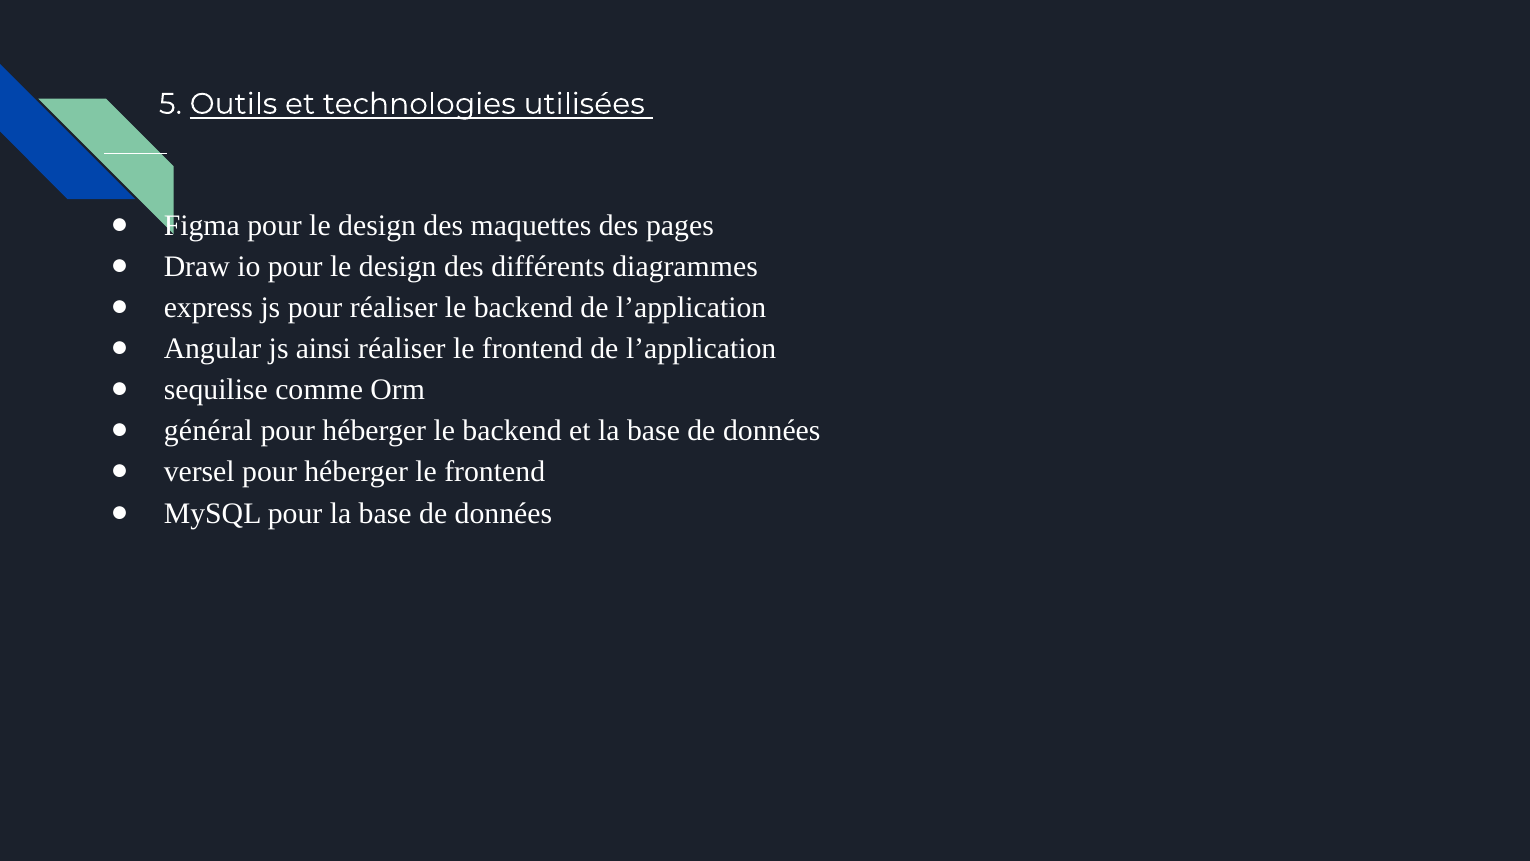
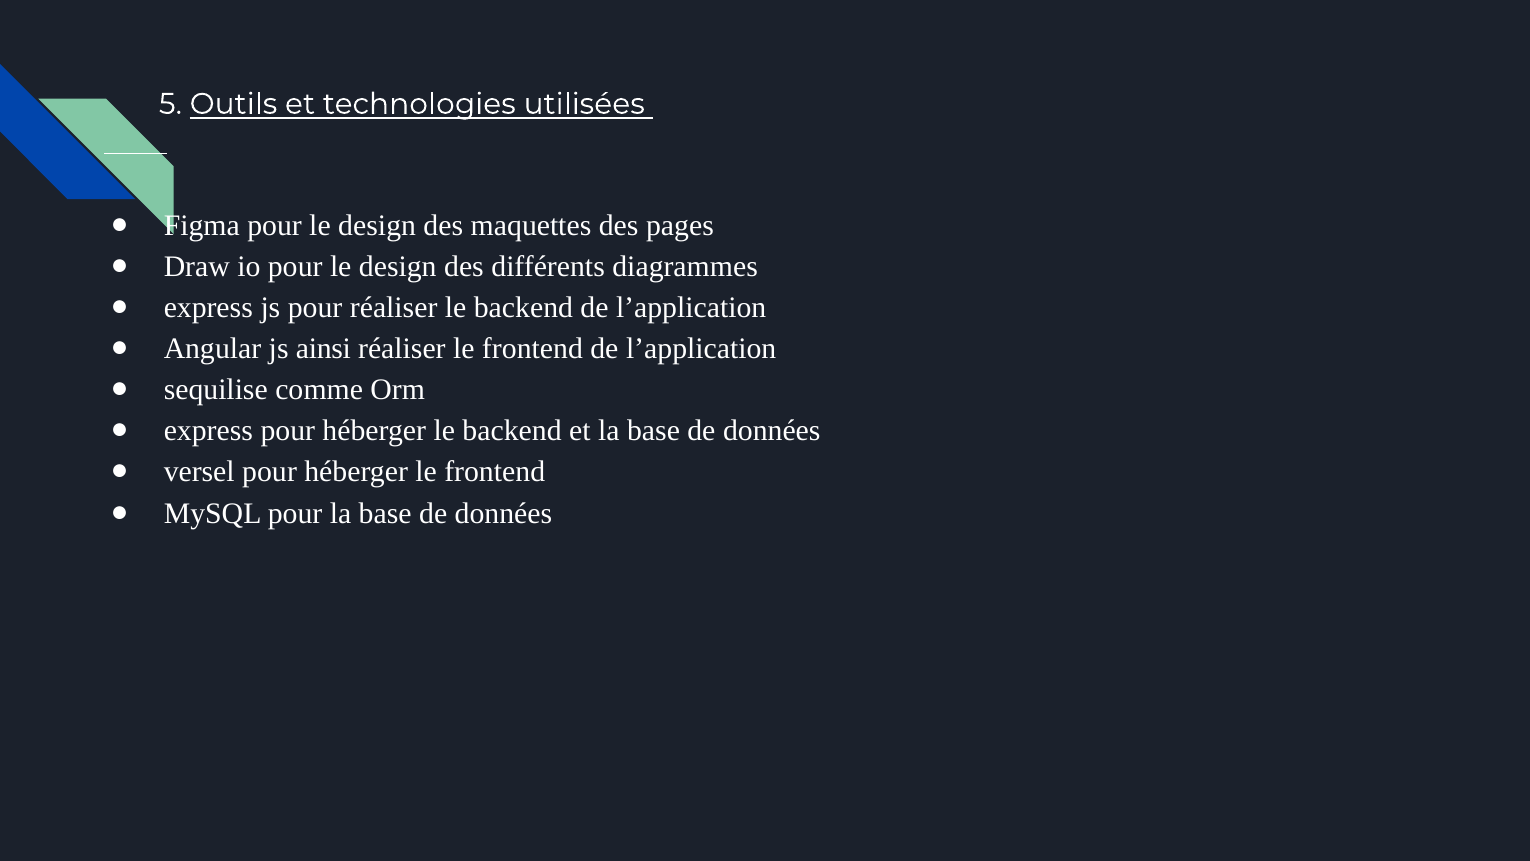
général: général -> express (208, 431)
